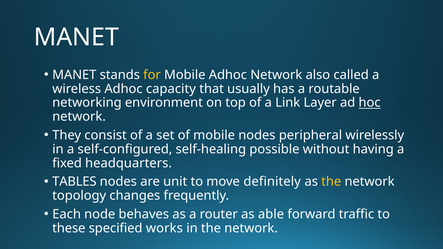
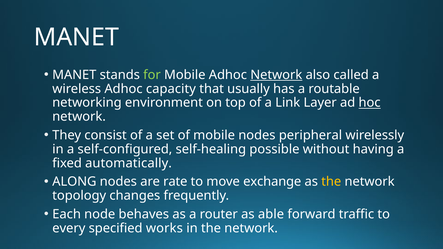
for colour: yellow -> light green (152, 75)
Network underline: none -> present (276, 75)
headquarters: headquarters -> automatically (128, 163)
TABLES: TABLES -> ALONG (74, 182)
unit: unit -> rate (175, 182)
definitely: definitely -> exchange (272, 182)
these: these -> every (69, 228)
